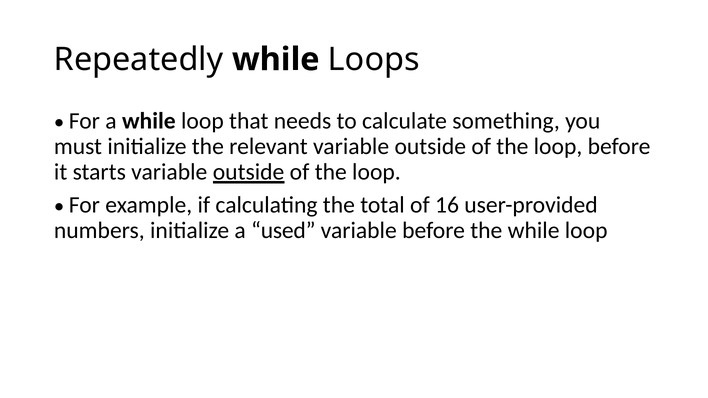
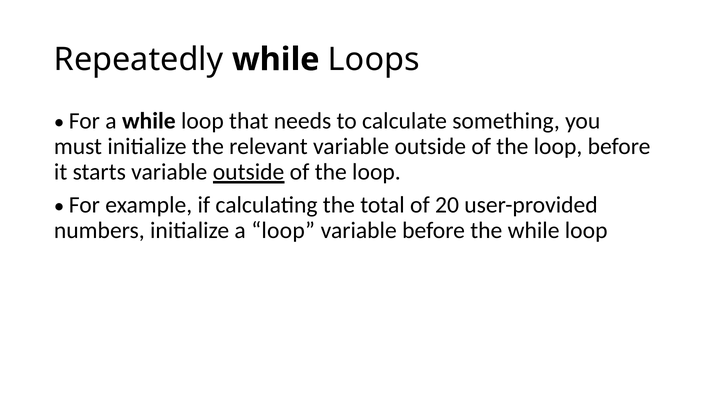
16: 16 -> 20 (447, 205)
a used: used -> loop (283, 231)
